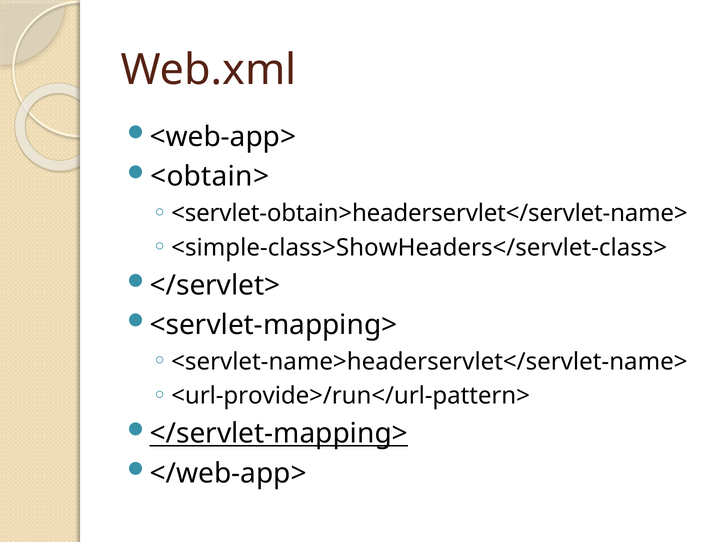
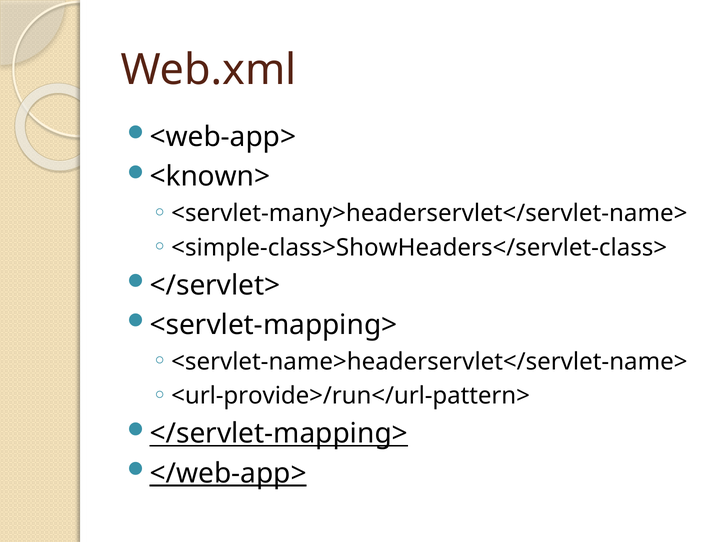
<obtain>: <obtain> -> <known> (210, 177)
<servlet-obtain>headerservlet</servlet-name>: <servlet-obtain>headerservlet</servlet-name> -> <servlet-many>headerservlet</servlet-name> (429, 213)
</web-app> underline: none -> present (228, 474)
